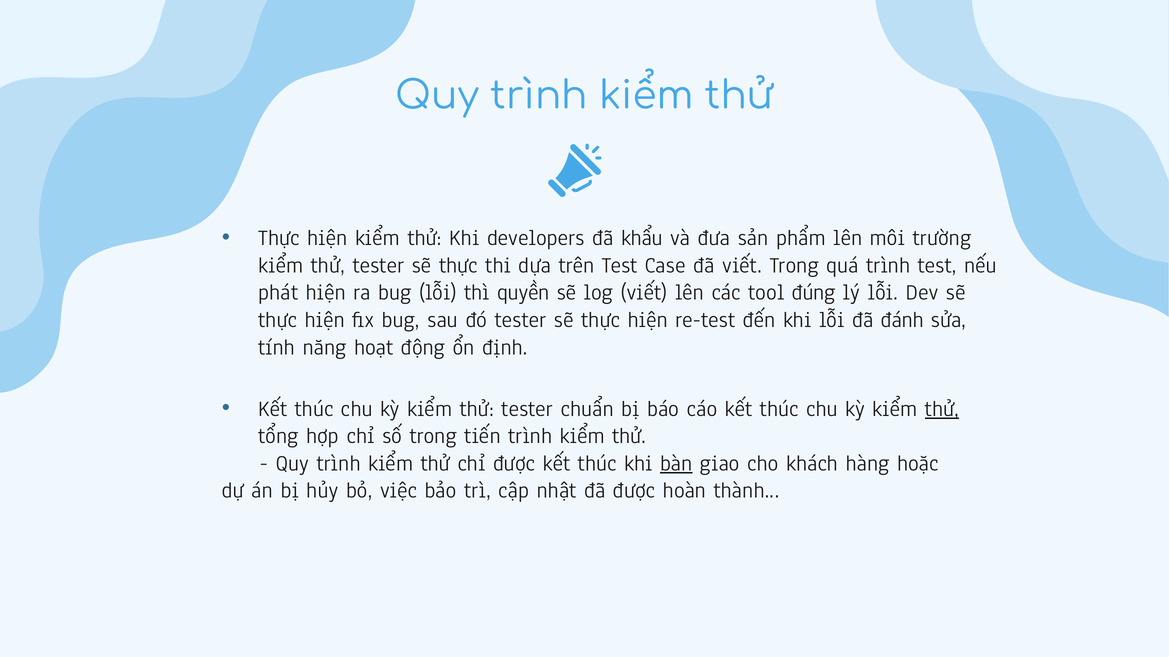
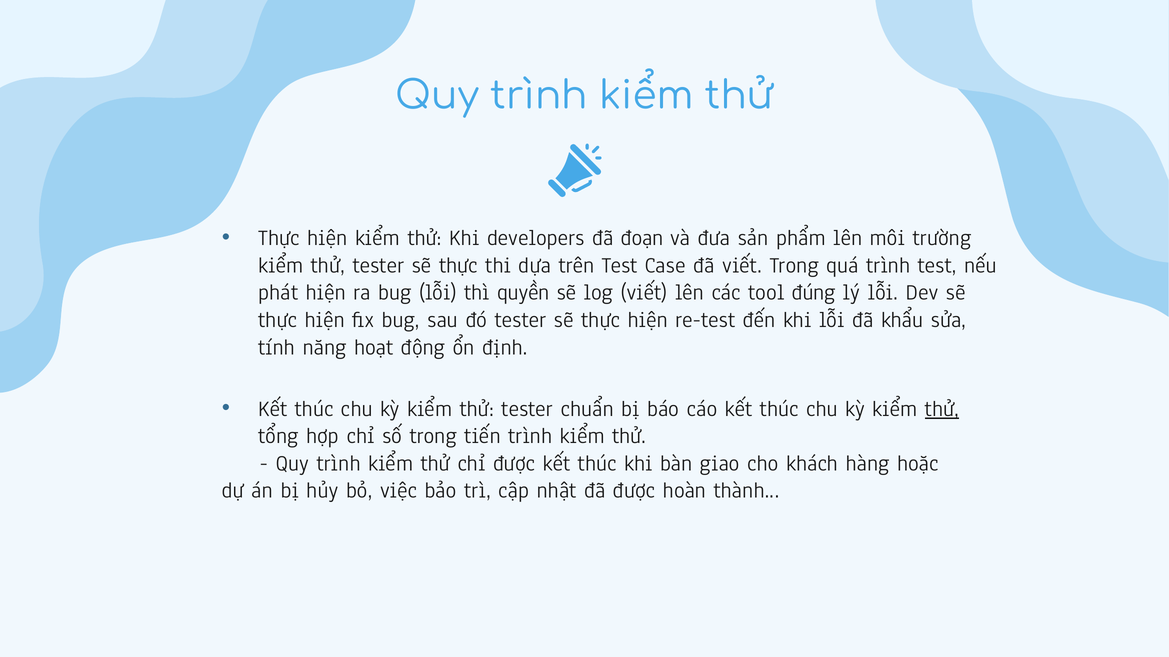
khẩu: khẩu -> đoạn (642, 238)
đánh: đánh -> khẩu (902, 320)
bàn underline: present -> none (676, 463)
